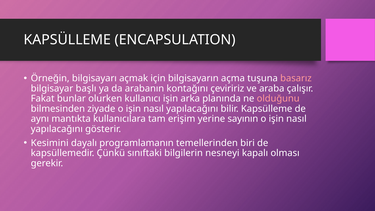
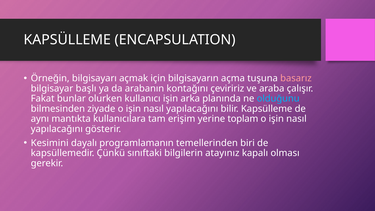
olduğunu colour: pink -> light blue (278, 99)
sayının: sayının -> toplam (243, 119)
nesneyi: nesneyi -> atayınız (222, 153)
